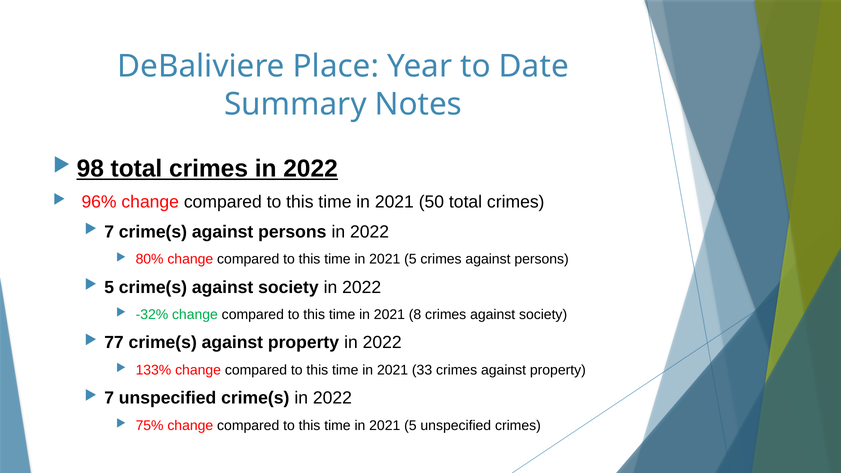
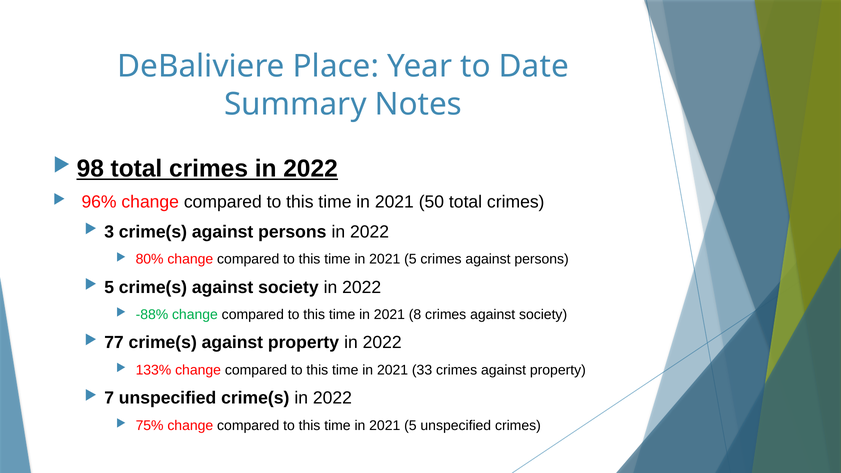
7: 7 -> 3 (109, 232)
-32%: -32% -> -88% (152, 315)
